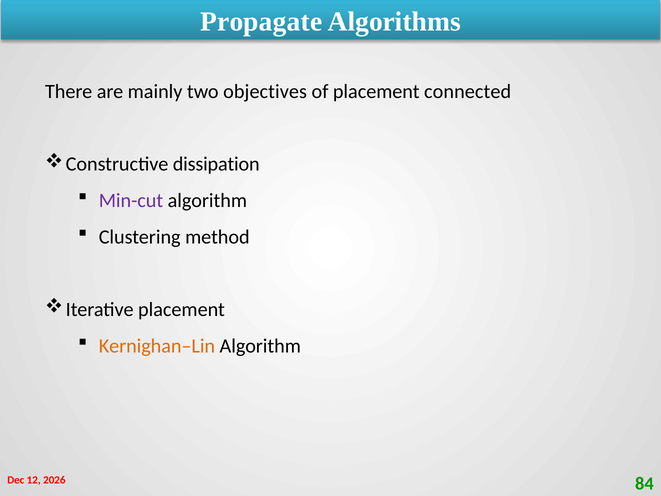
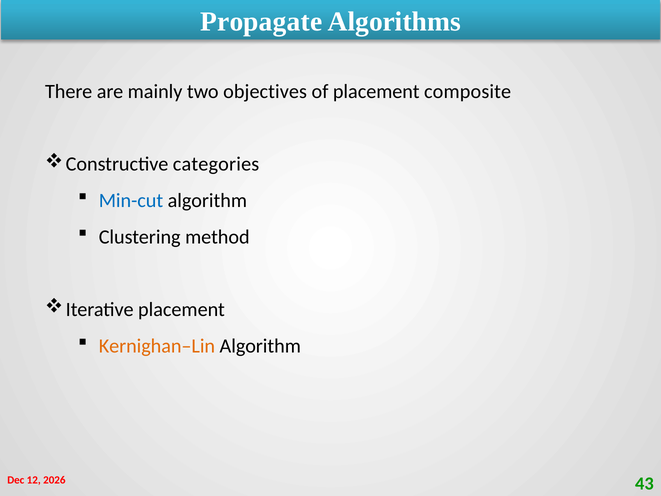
connected: connected -> composite (468, 91)
dissipation: dissipation -> categories (216, 164)
Min-cut colour: purple -> blue (131, 200)
84: 84 -> 43 (644, 484)
